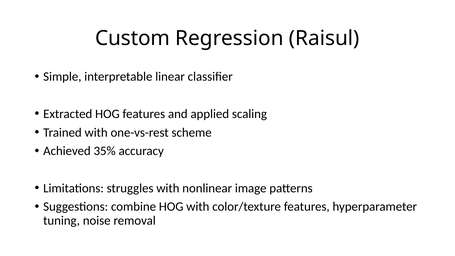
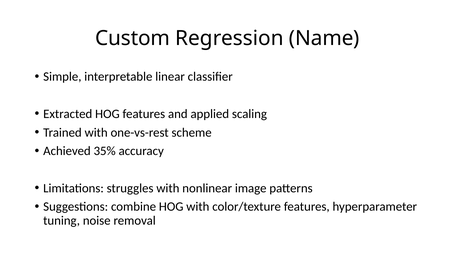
Raisul: Raisul -> Name (324, 38)
